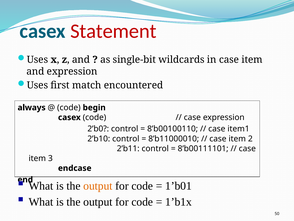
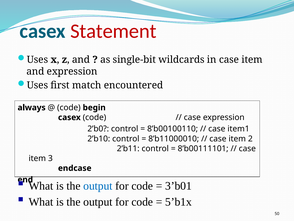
output colour: orange -> blue (98, 186)
1’b01: 1’b01 -> 3’b01 (178, 186)
1’b1x: 1’b1x -> 5’b1x (178, 202)
